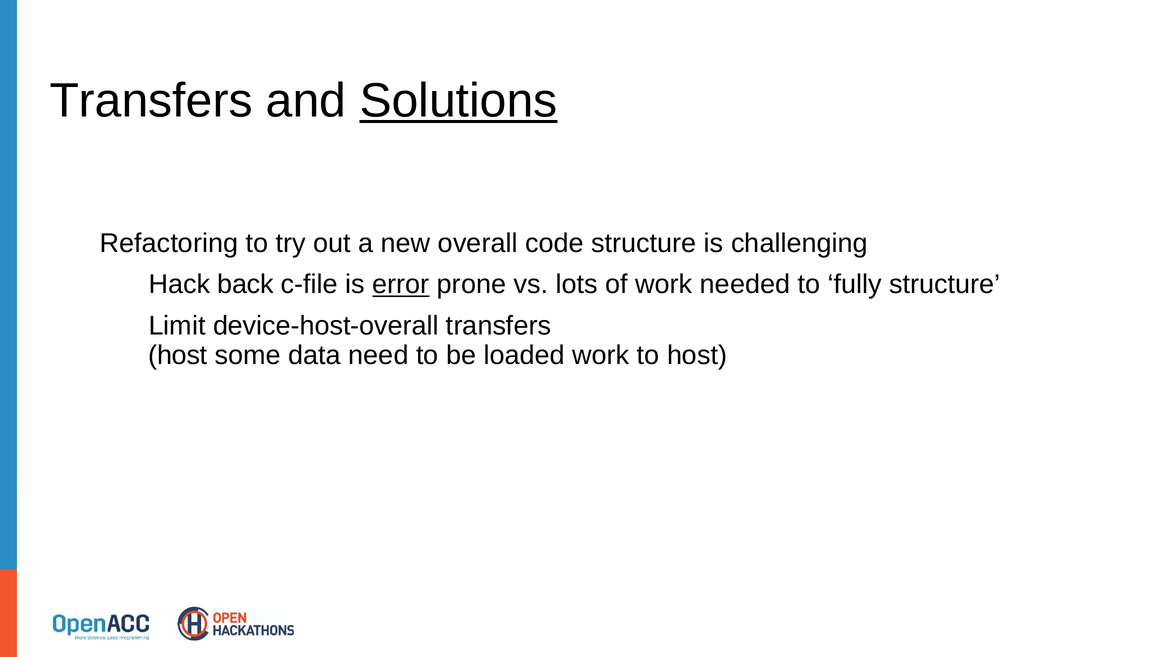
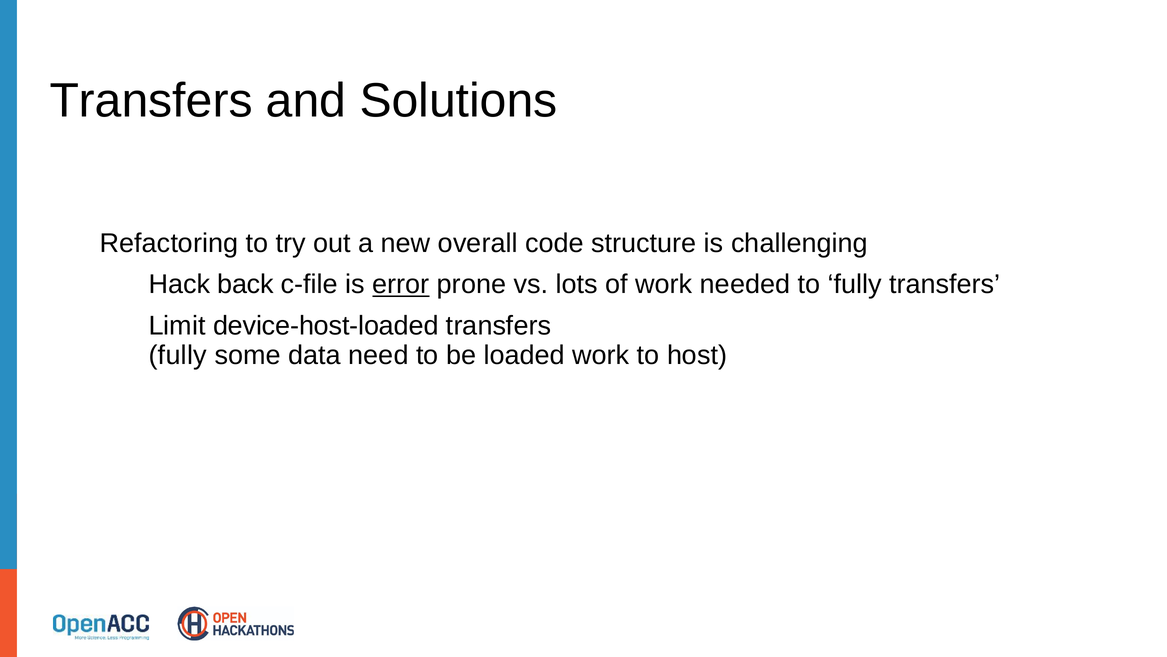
Solutions underline: present -> none (459, 101)
fully structure: structure -> transfers (945, 284)
device-host-overall: device-host-overall -> device-host-loaded (326, 326)
host: host -> fully (178, 355)
